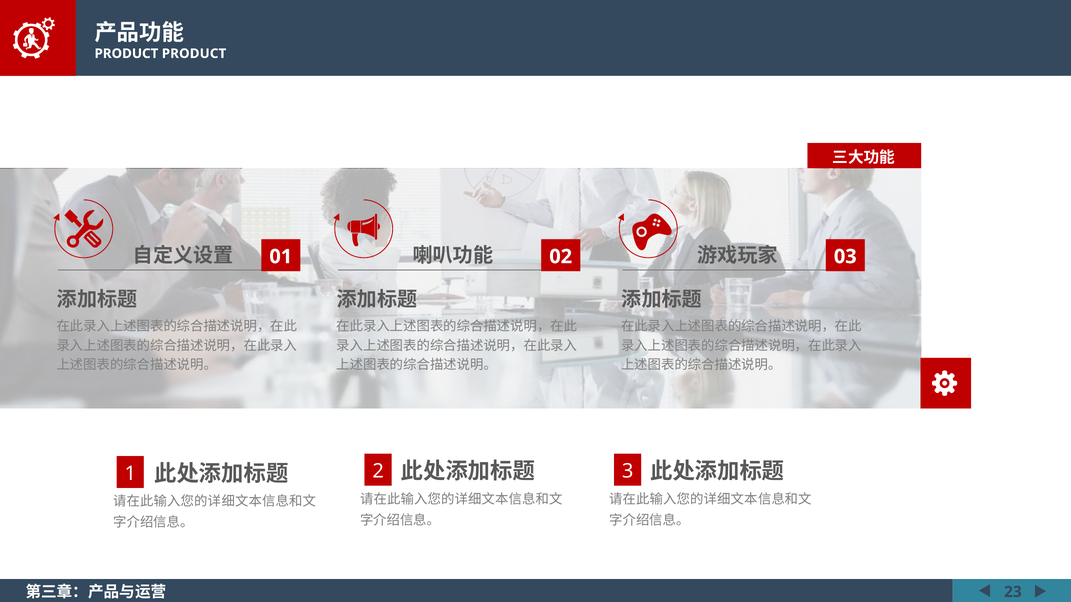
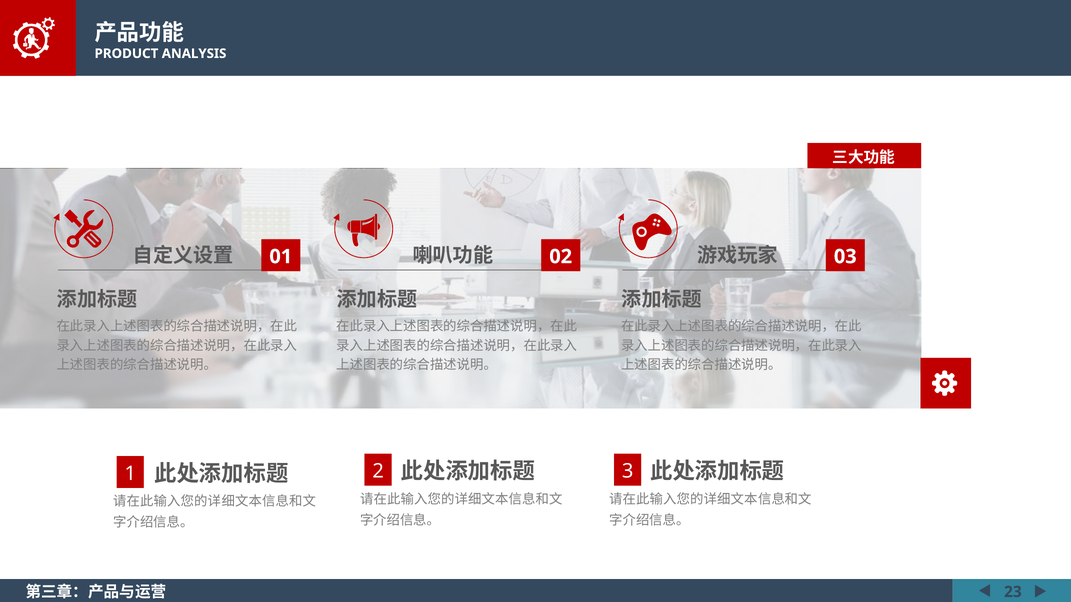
PRODUCT PRODUCT: PRODUCT -> ANALYSIS (194, 54)
